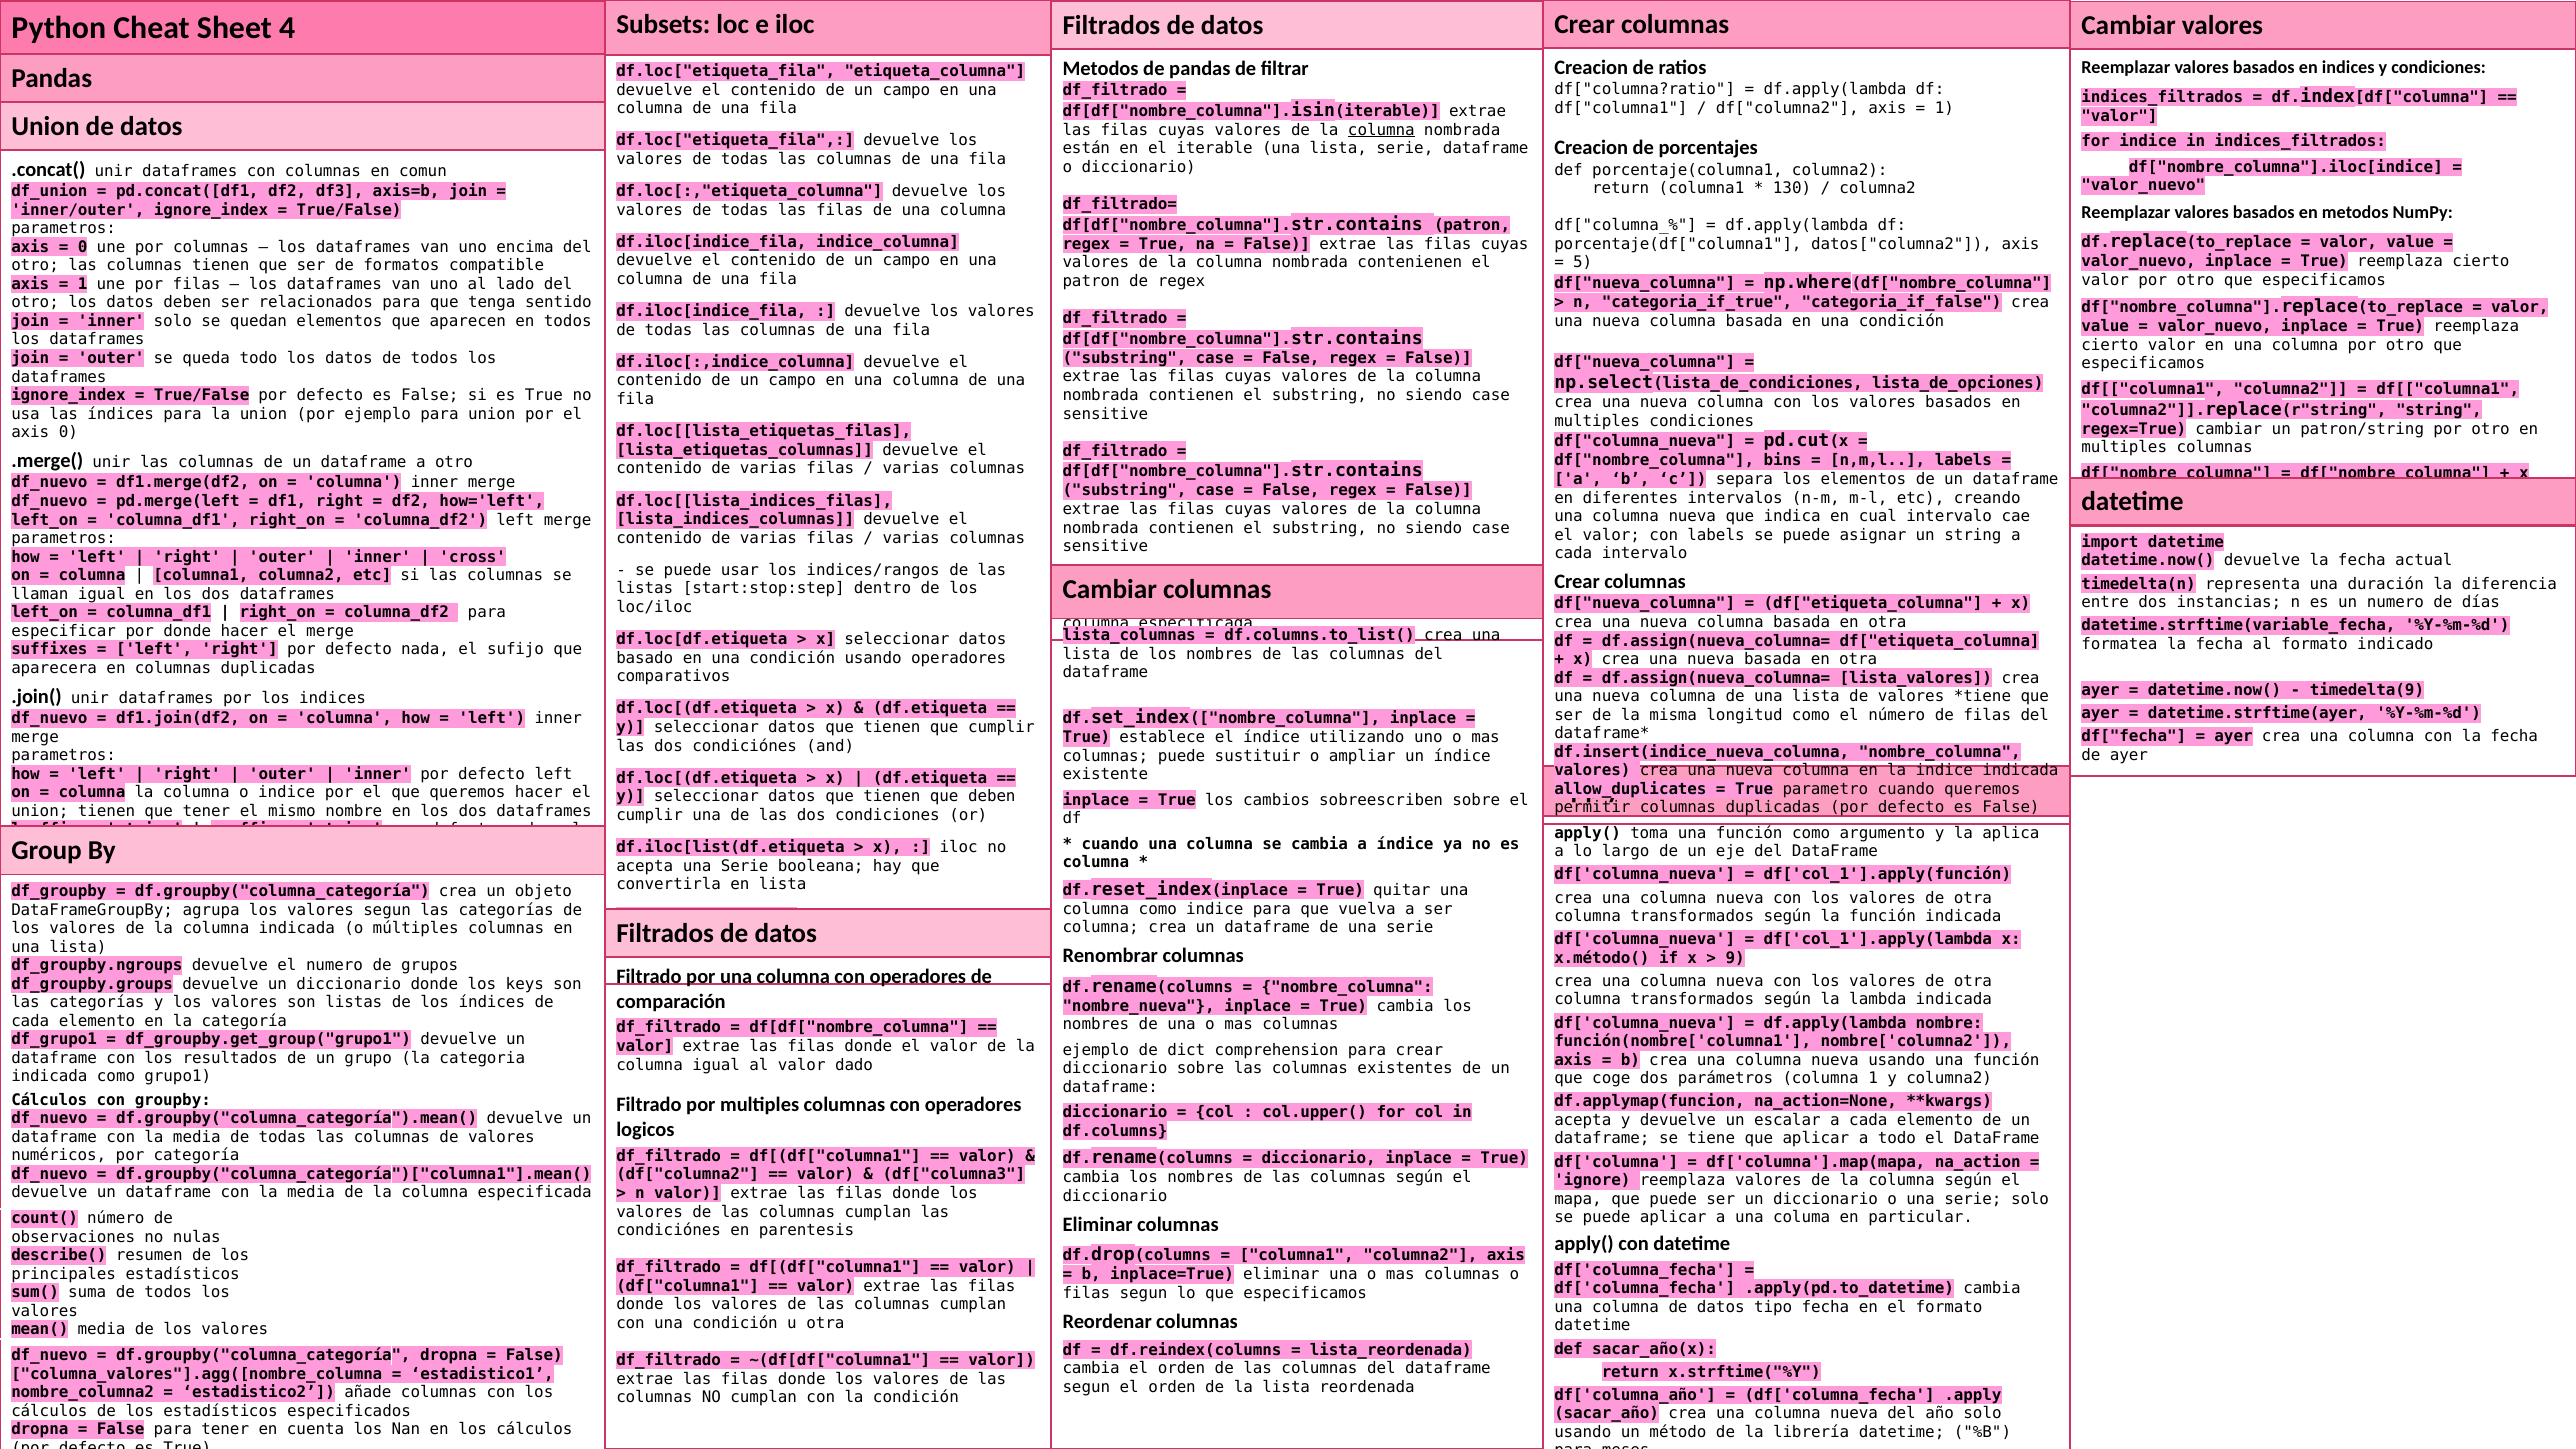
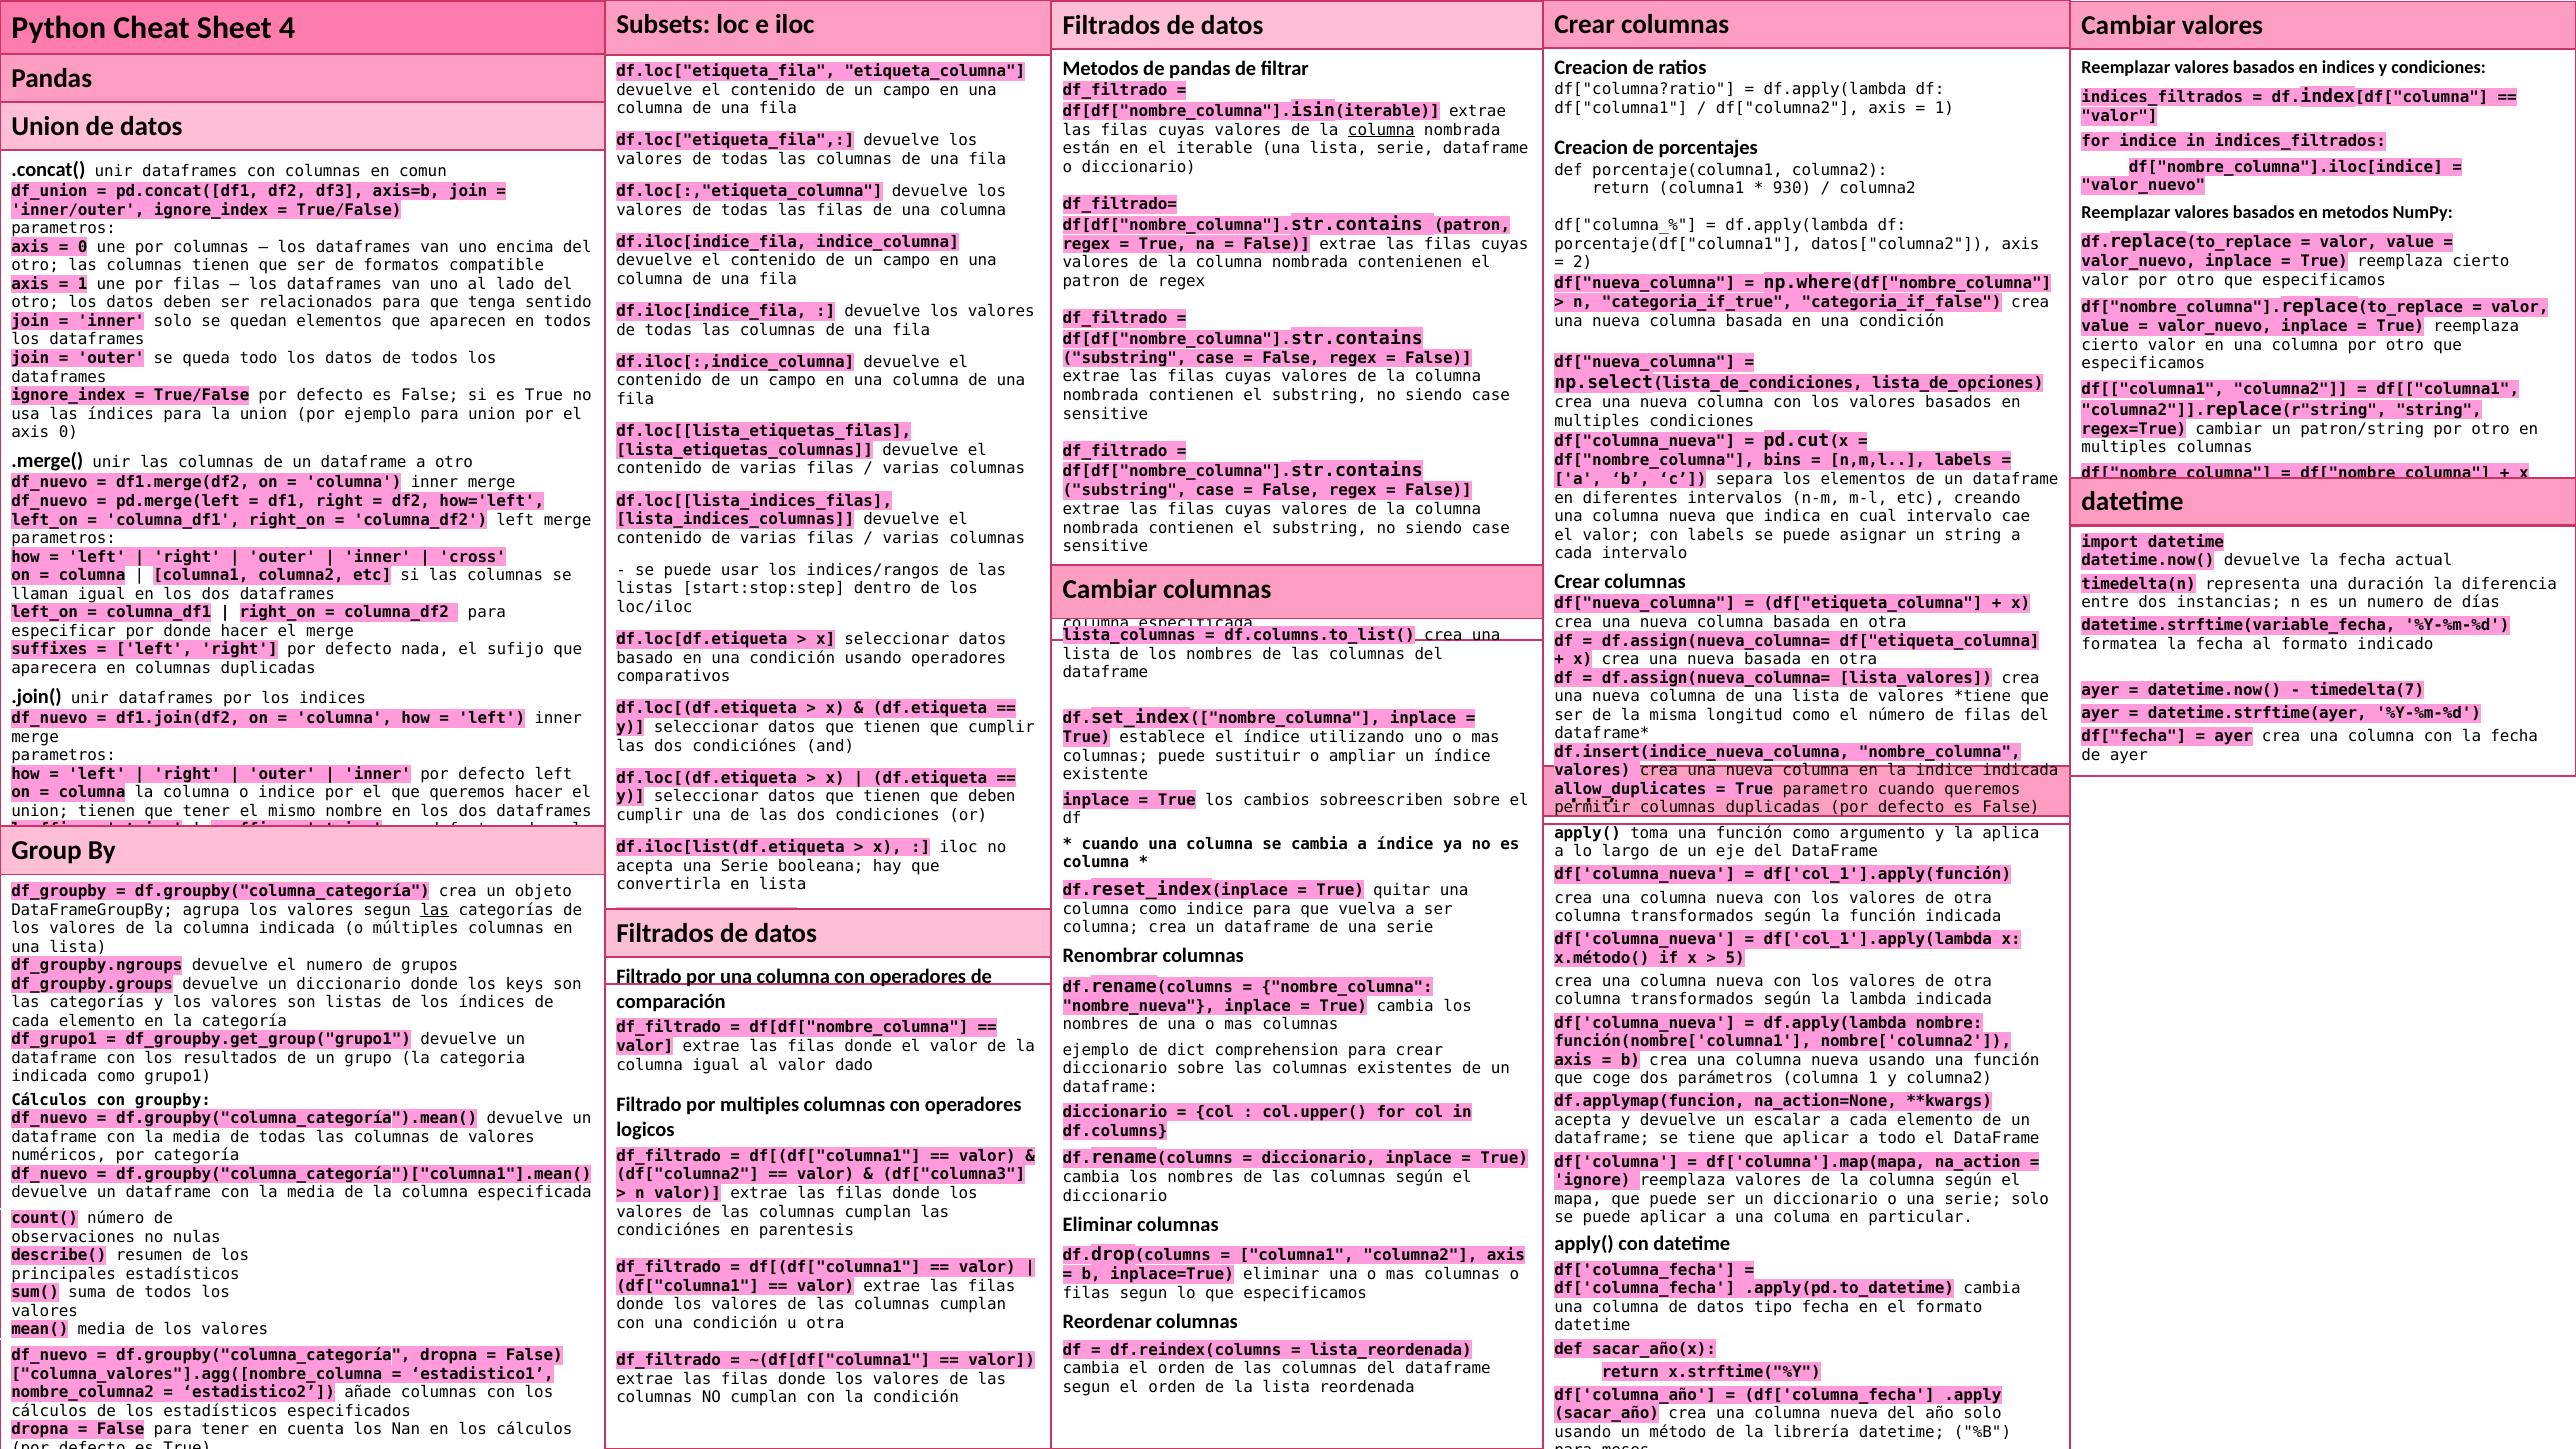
130: 130 -> 930 (1792, 188)
5: 5 -> 2 (1583, 263)
timedelta(9: timedelta(9 -> timedelta(7 (2367, 690)
las underline: none -> present (435, 910)
9: 9 -> 5 (1735, 958)
